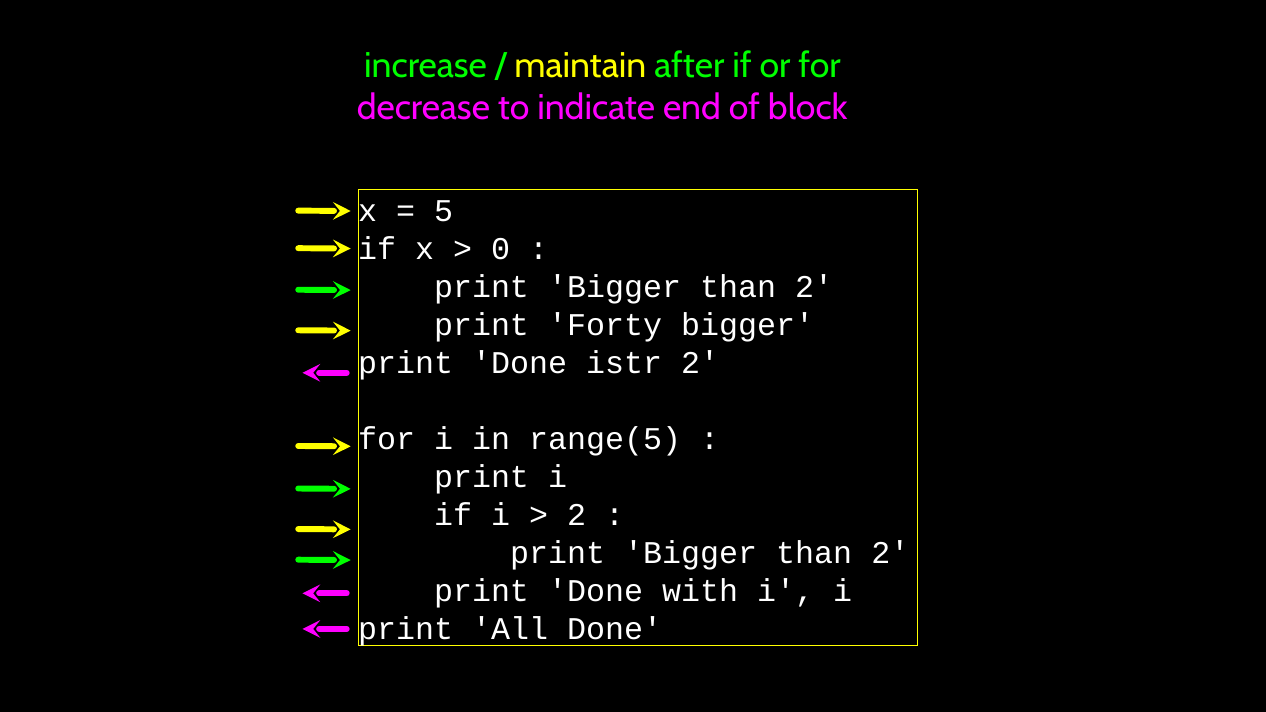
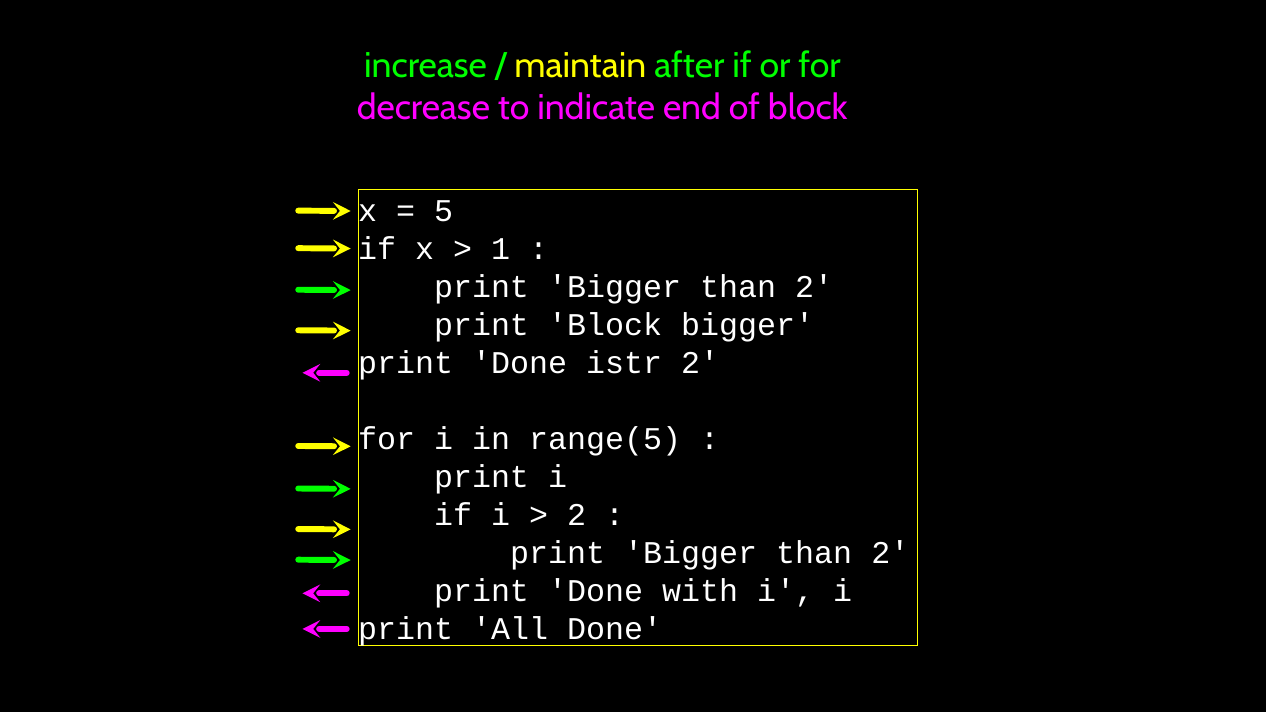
0: 0 -> 1 (501, 249)
print Forty: Forty -> Block (605, 325)
